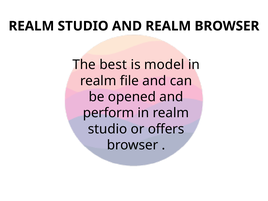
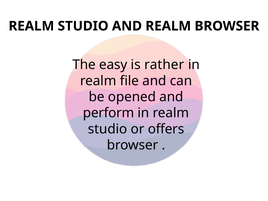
best: best -> easy (113, 65)
model: model -> rather (164, 65)
